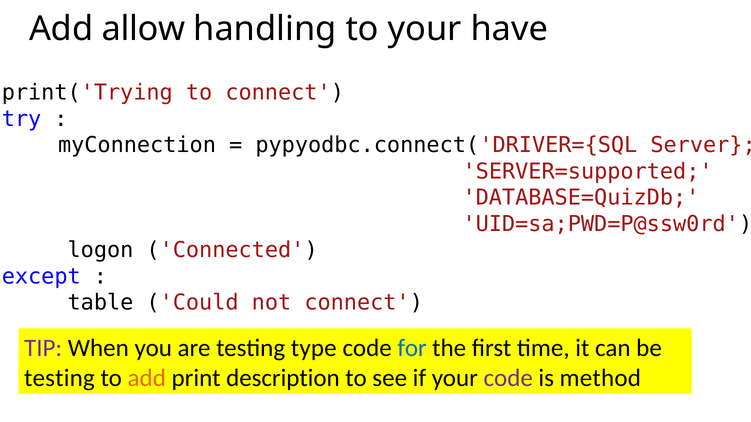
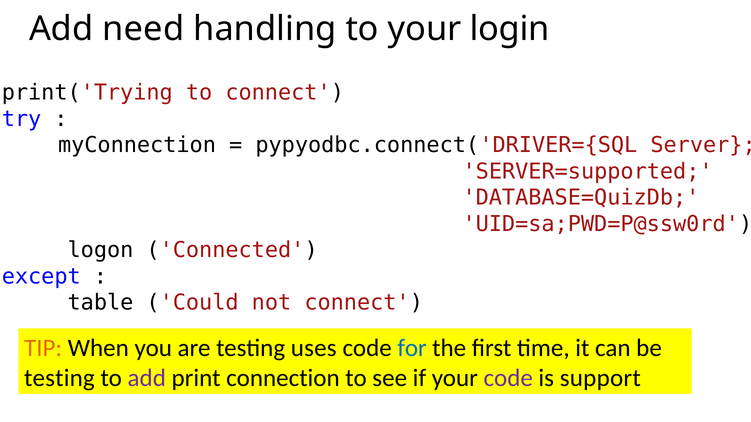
allow: allow -> need (143, 29)
have: have -> login (510, 29)
TIP colour: purple -> orange (43, 348)
type: type -> uses (314, 348)
add colour: orange -> purple (147, 378)
description: description -> connection (283, 378)
method: method -> support (600, 378)
